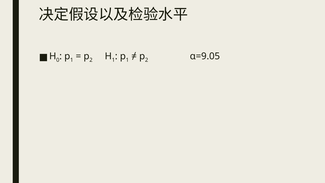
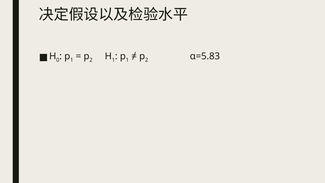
α=9.05: α=9.05 -> α=5.83 (205, 56)
